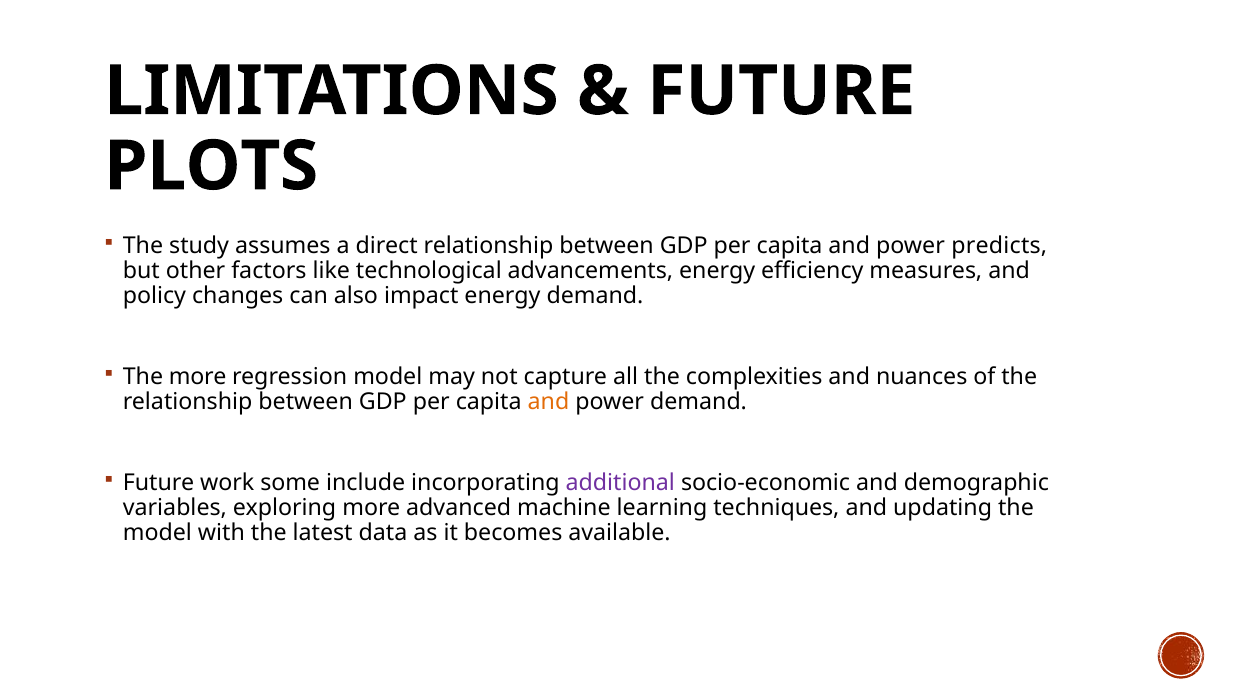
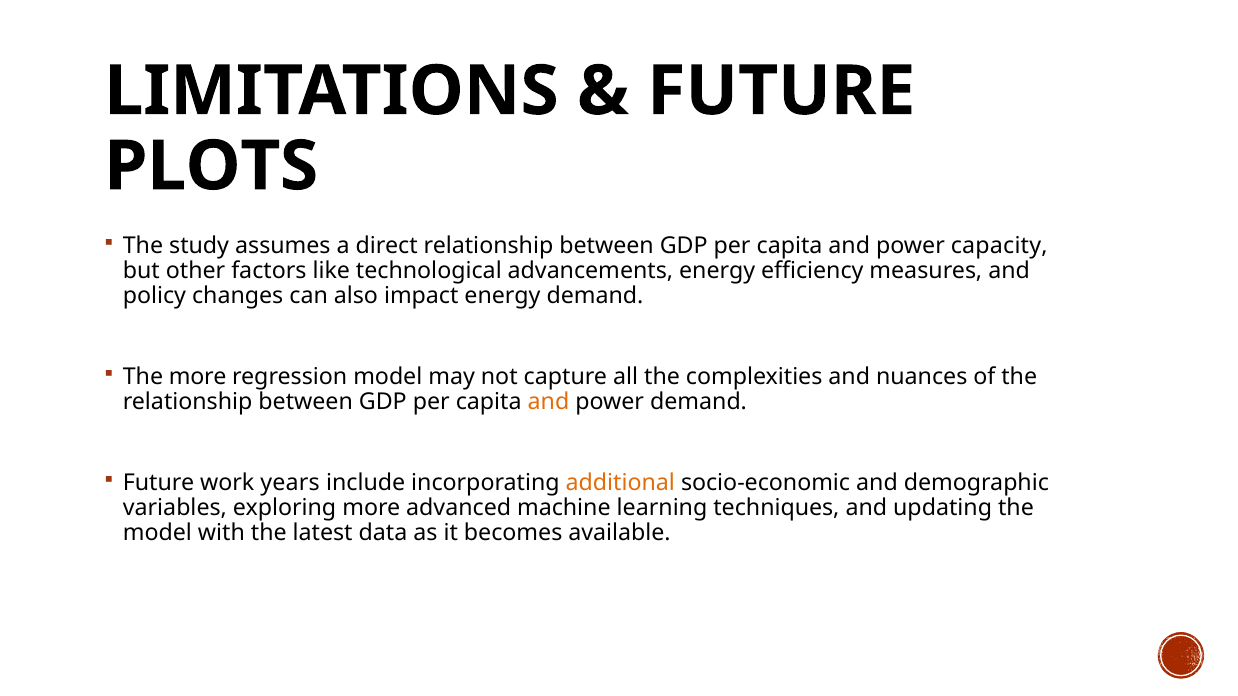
predicts: predicts -> capacity (999, 246)
some: some -> years (290, 483)
additional colour: purple -> orange (620, 483)
